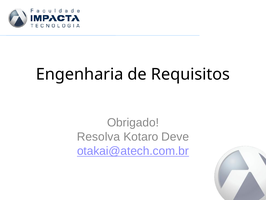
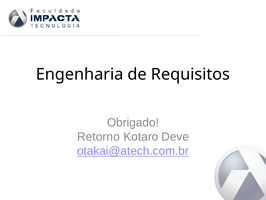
Resolva: Resolva -> Retorno (98, 136)
